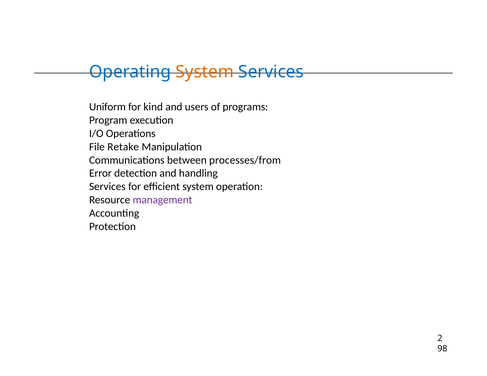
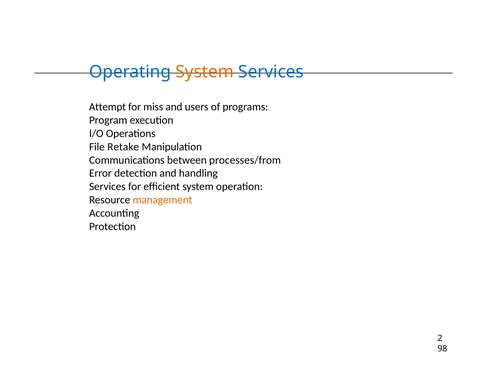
Uniform: Uniform -> Attempt (107, 107)
kind: kind -> miss (153, 107)
management colour: purple -> orange (163, 200)
